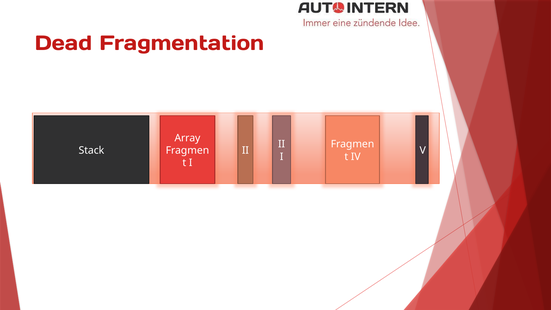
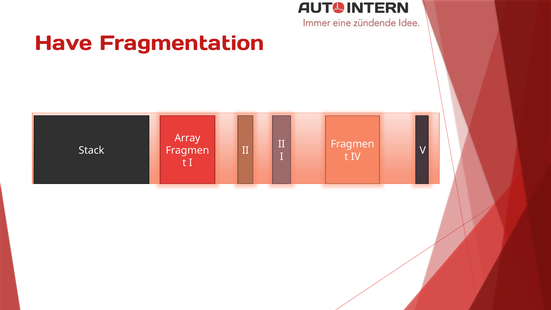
Dead: Dead -> Have (63, 43)
